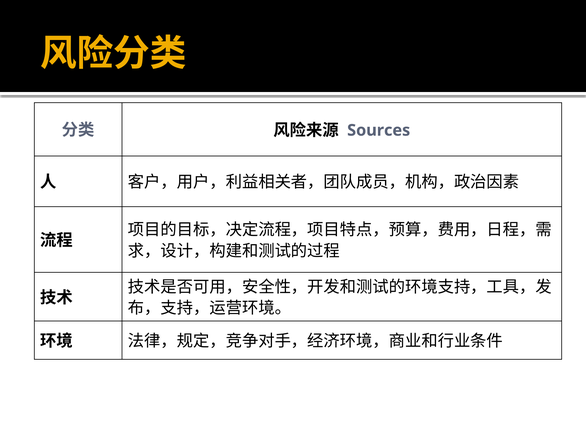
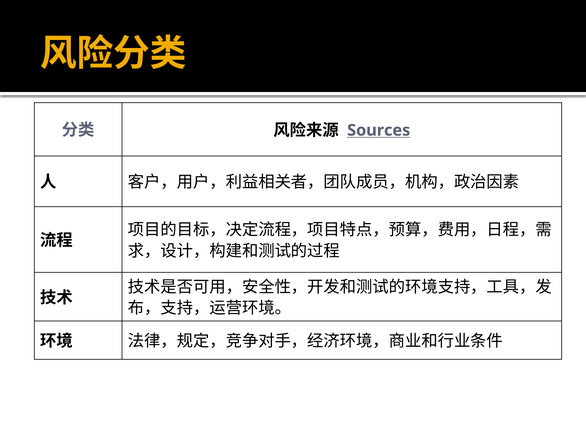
Sources underline: none -> present (379, 130)
